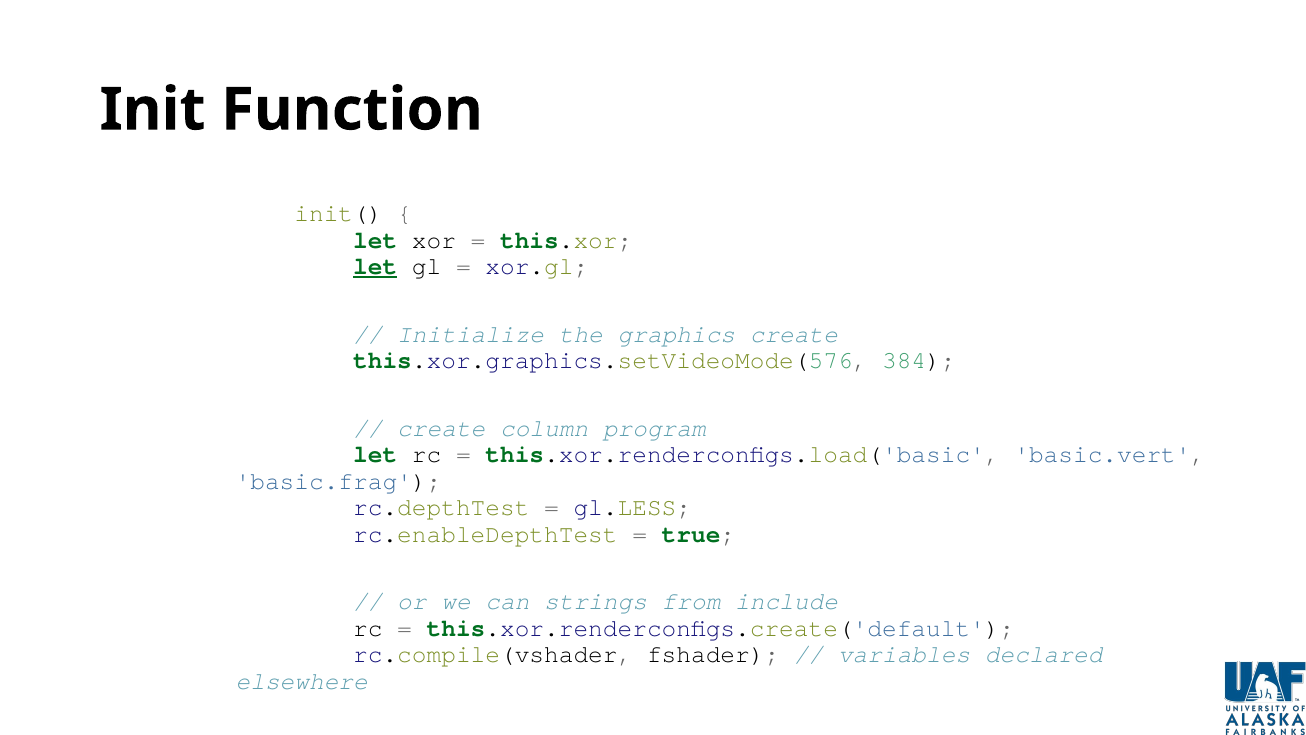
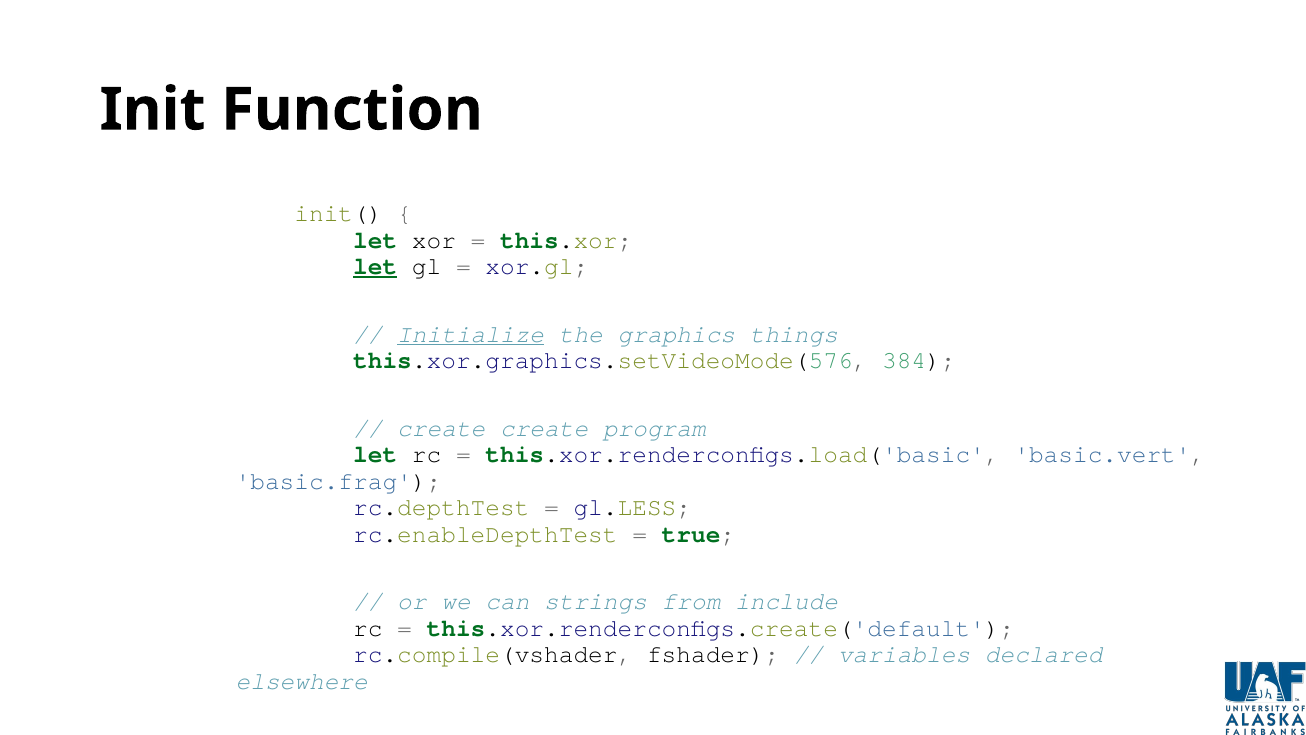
Initialize underline: none -> present (471, 334)
graphics create: create -> things (794, 334)
create column: column -> create (544, 428)
